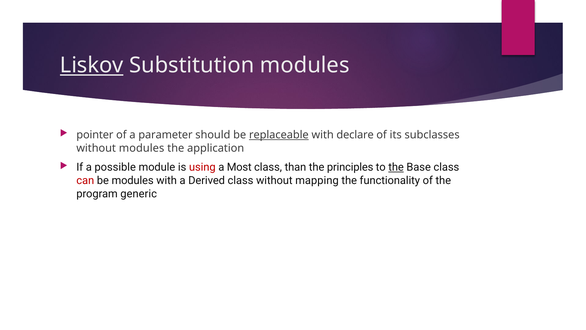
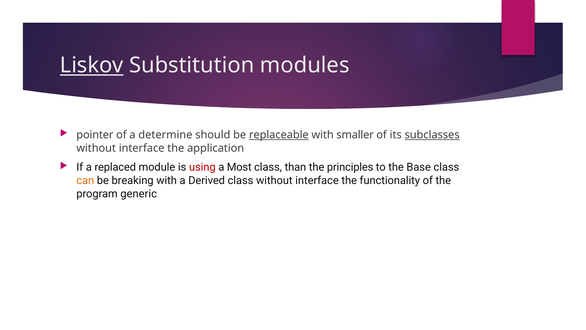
parameter: parameter -> determine (165, 135)
declare: declare -> smaller (355, 135)
subclasses underline: none -> present (432, 135)
modules: modules -> interface (142, 148)
possible: possible -> replaced (115, 167)
the underline: present -> none (396, 167)
can colour: red -> orange (85, 180)
be modules: modules -> breaking (133, 180)
class without mapping: mapping -> interface (317, 180)
